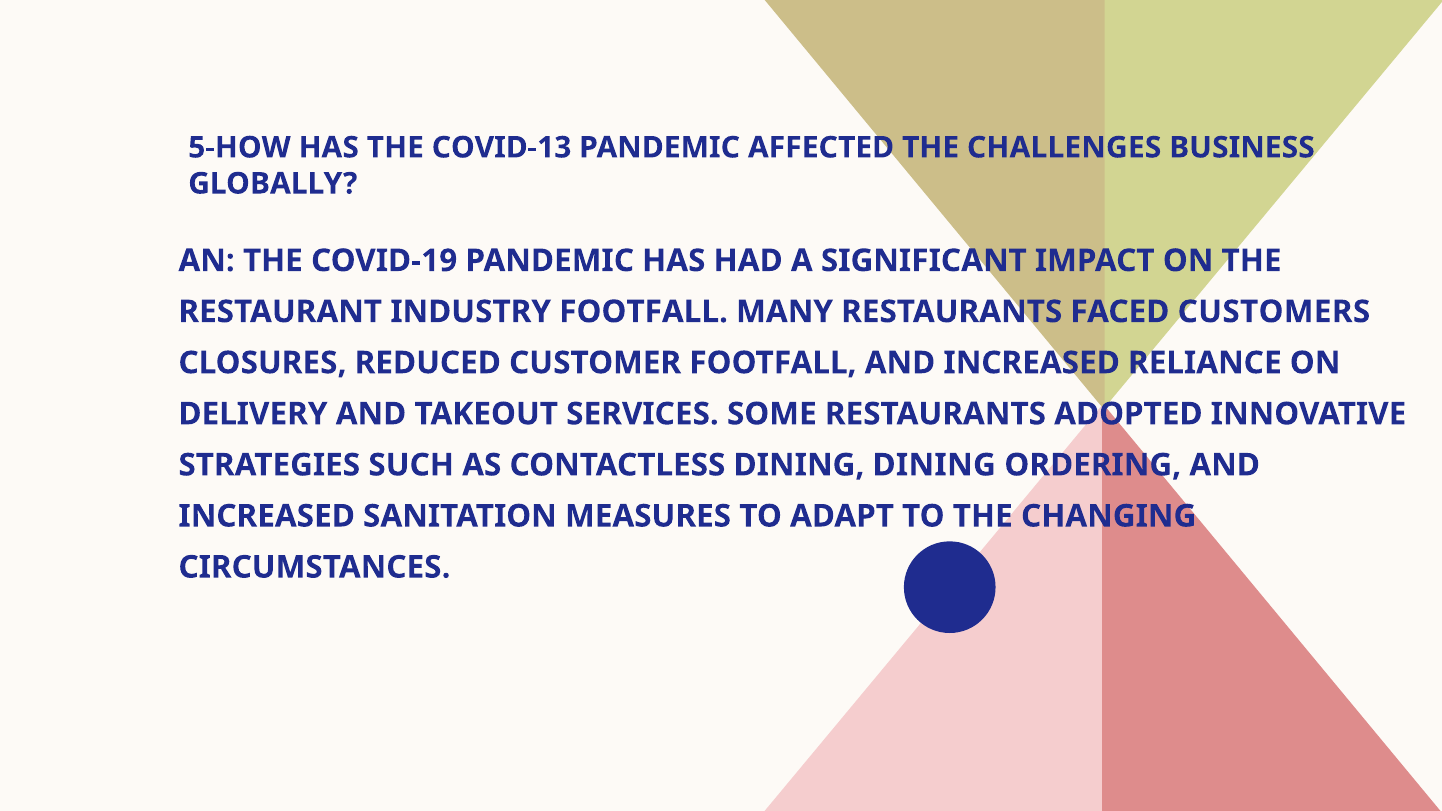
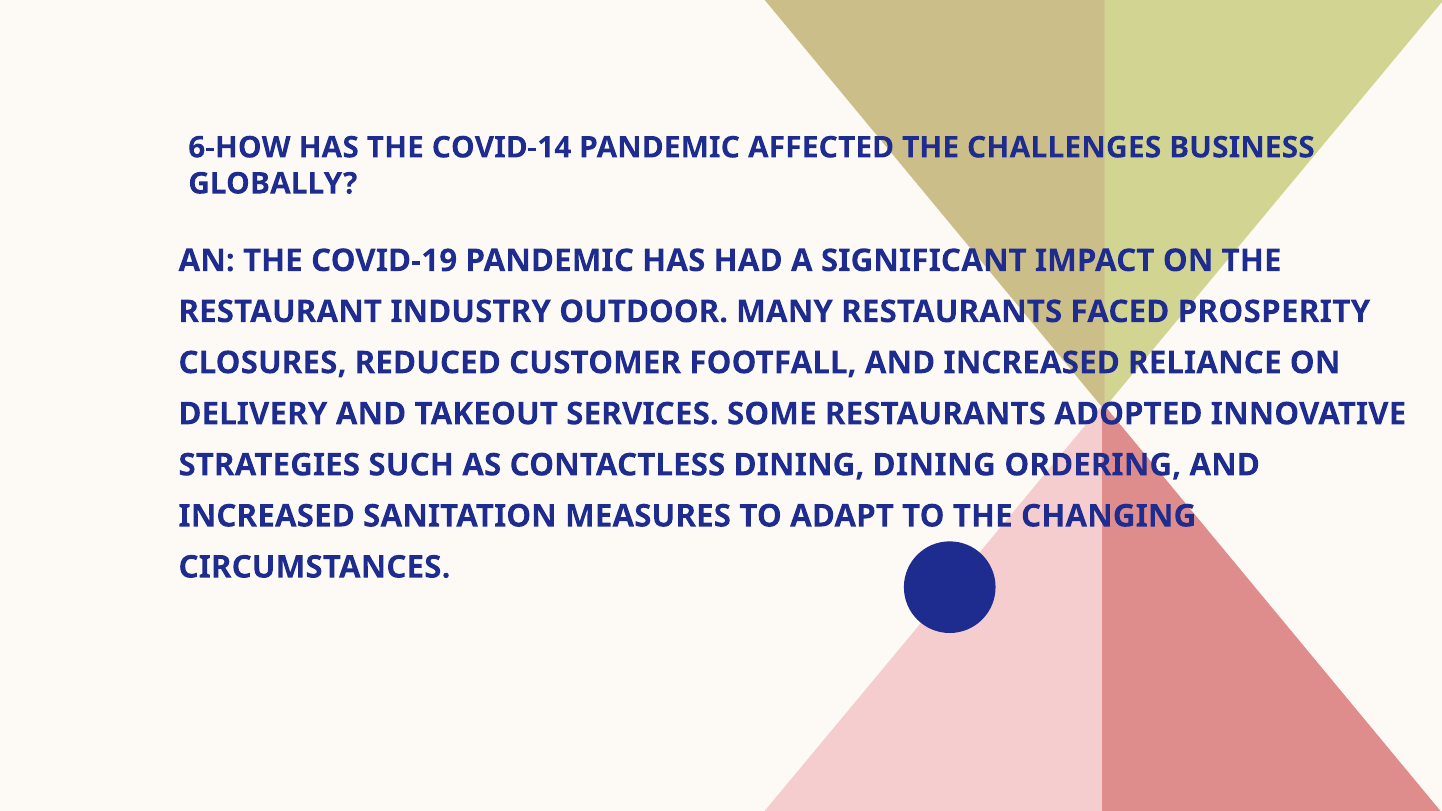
5-HOW: 5-HOW -> 6-HOW (239, 148)
COVID-13: COVID-13 -> COVID-14 (502, 148)
INDUSTRY FOOTFALL: FOOTFALL -> OUTDOOR (644, 312)
CUSTOMERS: CUSTOMERS -> PROSPERITY (1274, 312)
